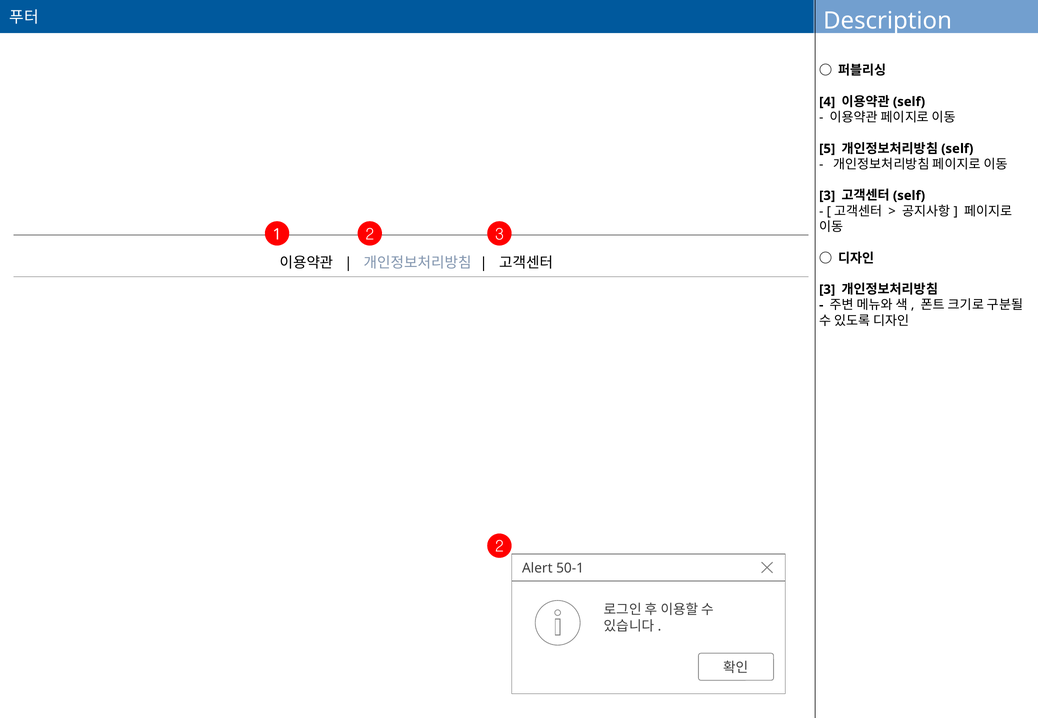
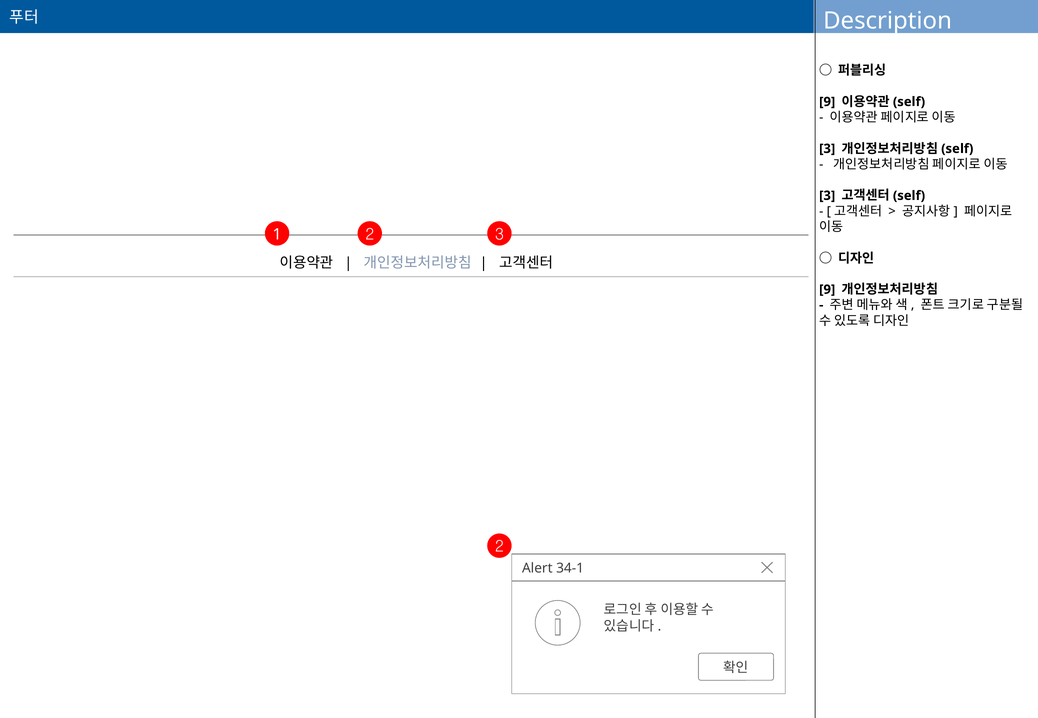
4: 4 -> 9 (827, 102)
5: 5 -> 3 (827, 149)
3: 3 -> 9 (827, 290)
50-1: 50-1 -> 34-1 (570, 569)
